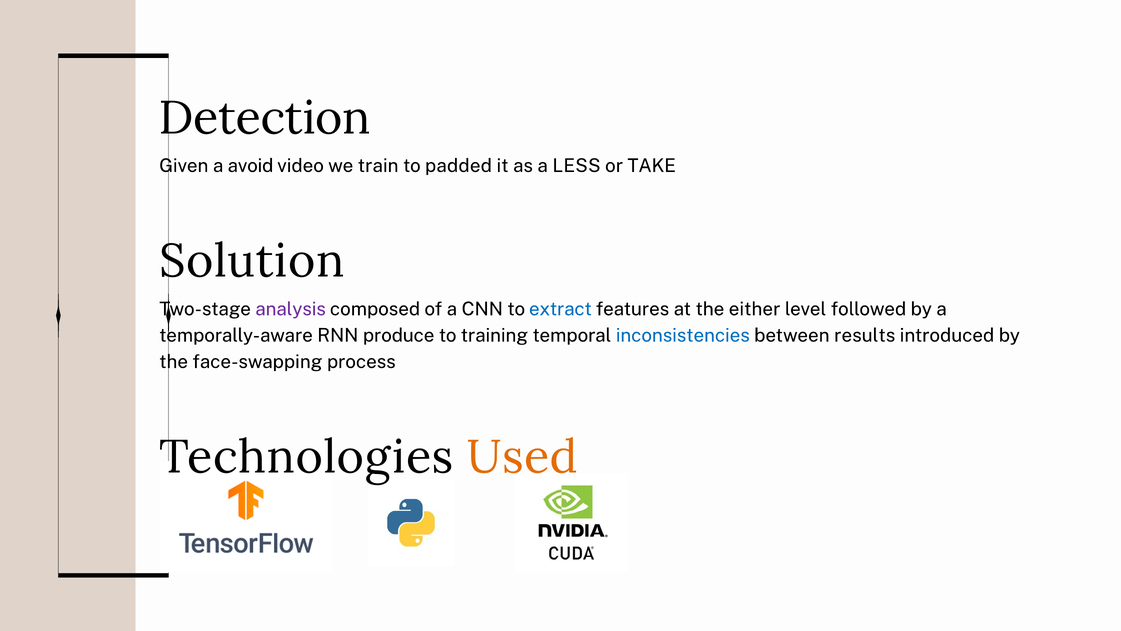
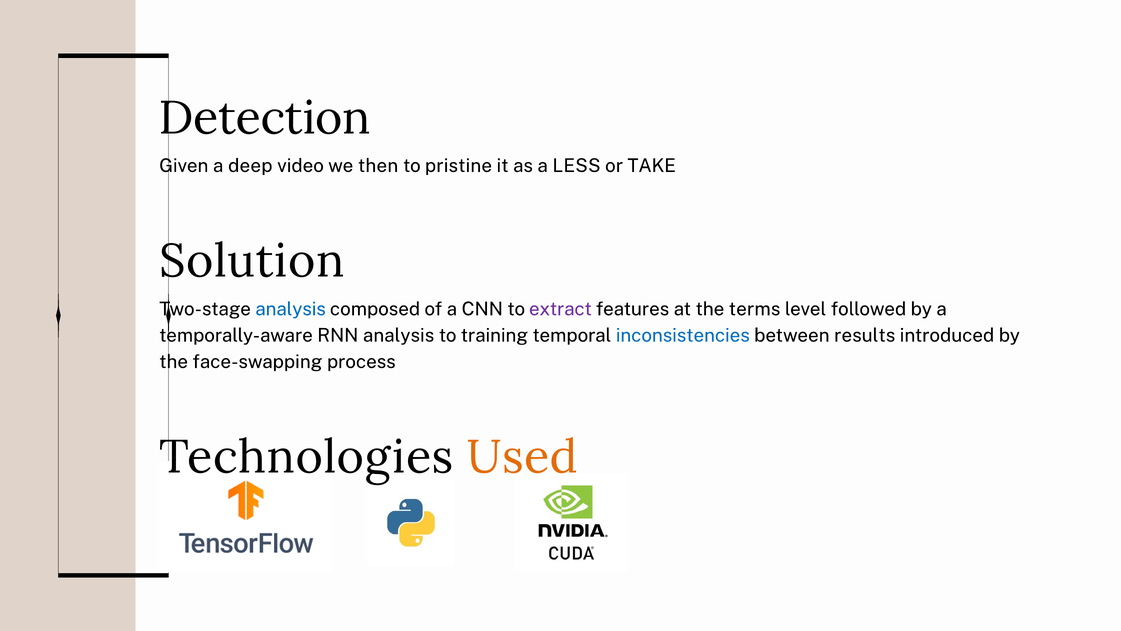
avoid: avoid -> deep (250, 166)
train: train -> then (378, 166)
padded: padded -> pristine (458, 166)
analysis colour: purple -> blue (291, 309)
extract colour: blue -> purple (560, 309)
either: either -> terms (755, 309)
RNN produce: produce -> analysis (399, 335)
